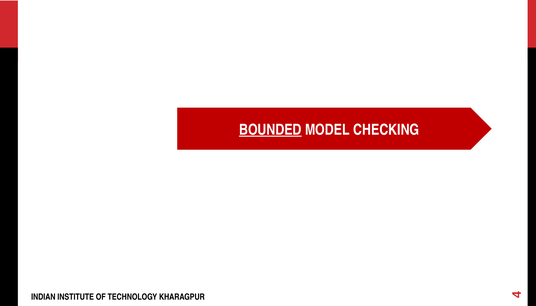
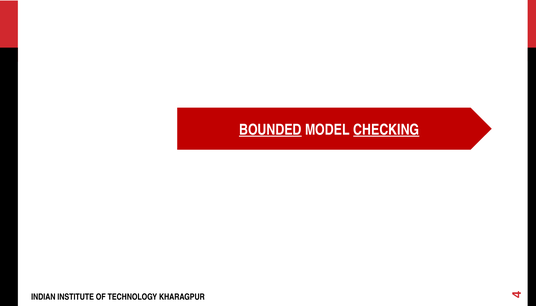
CHECKING underline: none -> present (386, 130)
